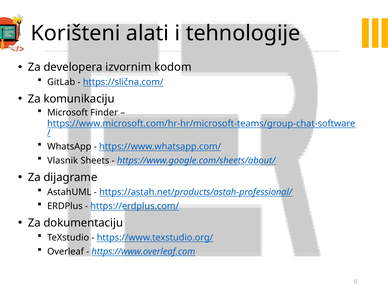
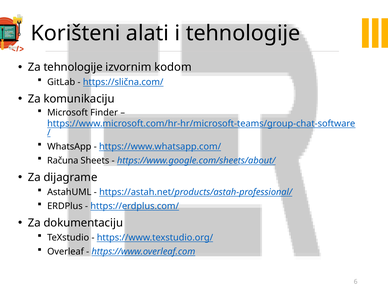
Za developera: developera -> tehnologije (73, 67)
Vlasnik: Vlasnik -> Računa (63, 161)
